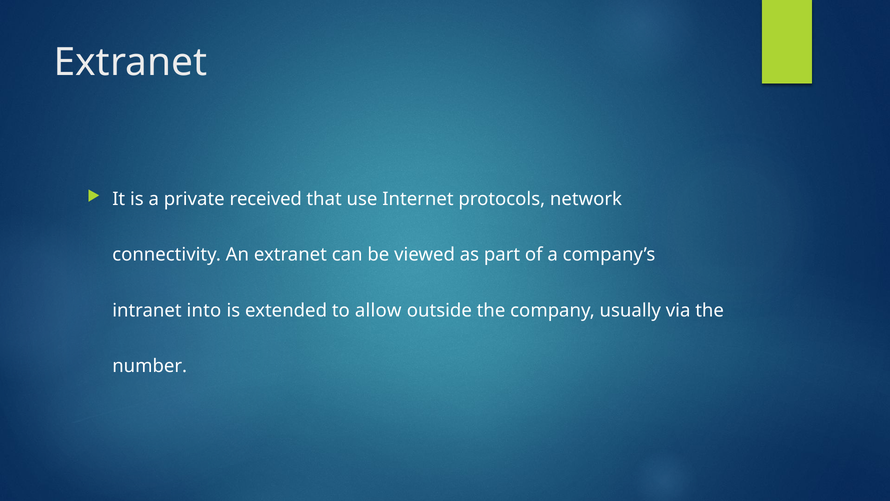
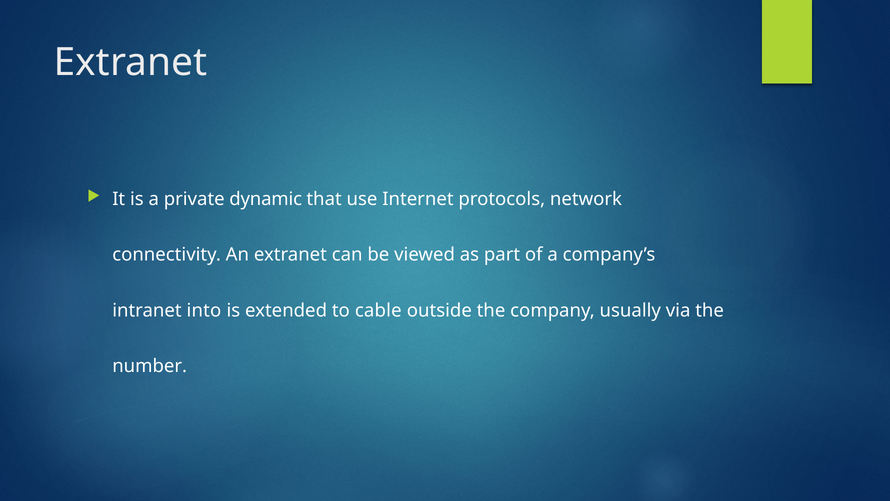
received: received -> dynamic (266, 199)
allow: allow -> cable (378, 310)
